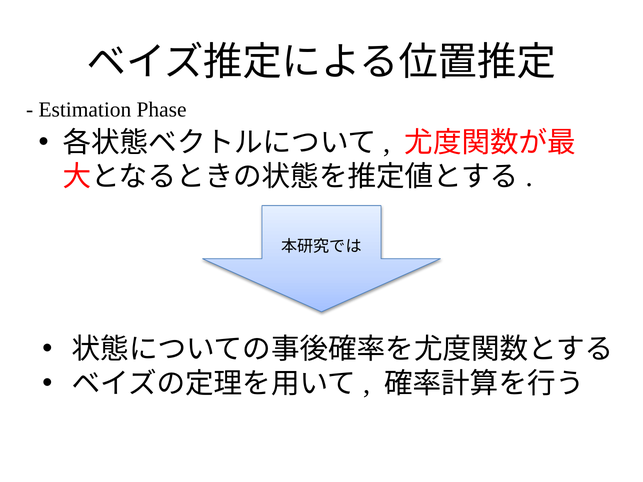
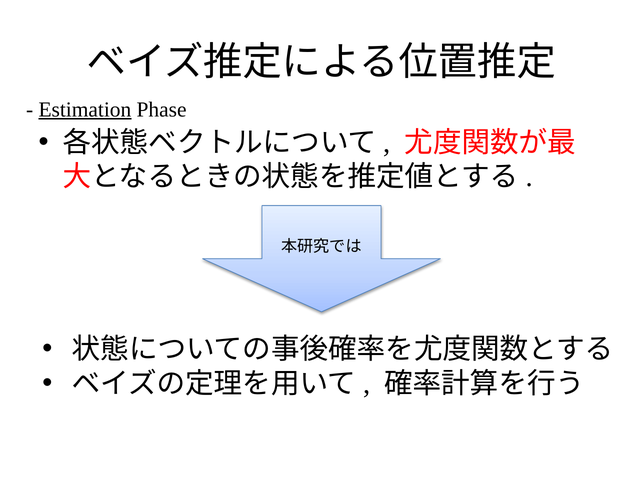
Estimation underline: none -> present (85, 110)
